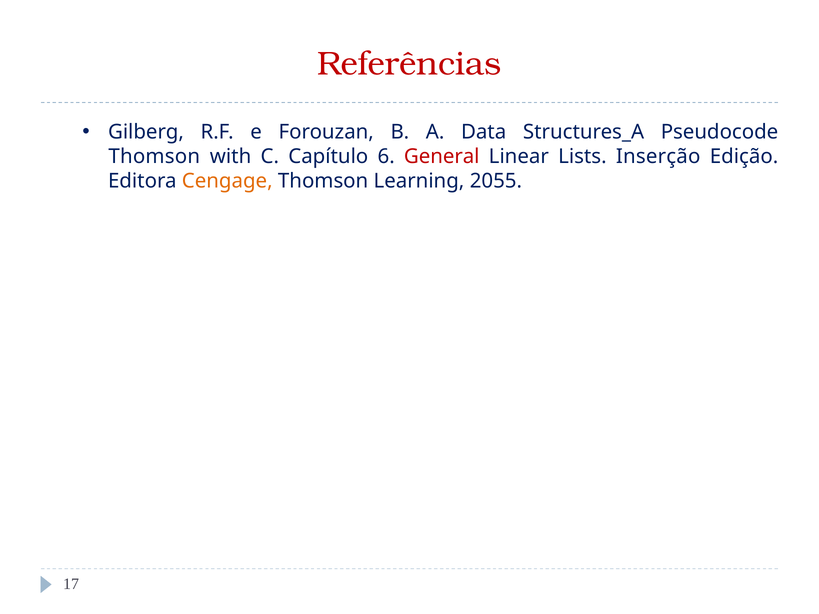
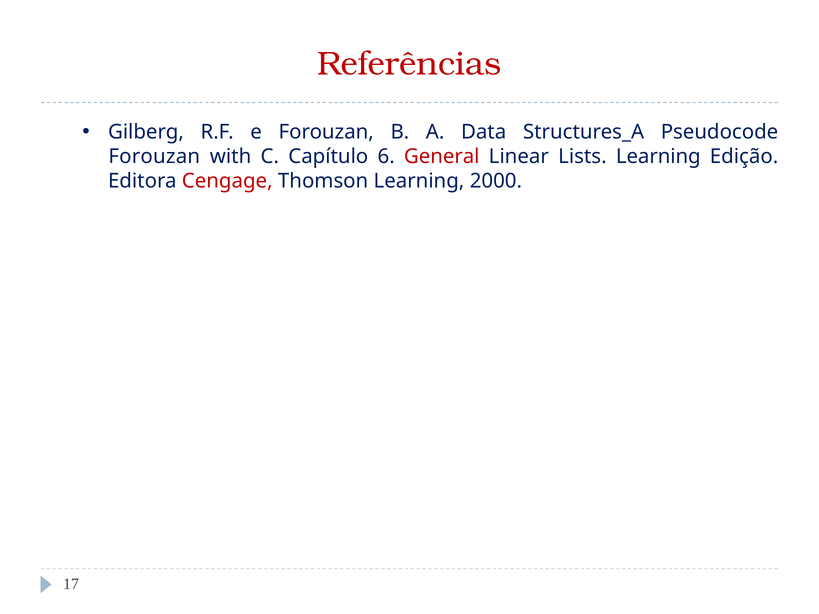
Thomson: Thomson -> Forouzan (154, 157)
Lists Inserção: Inserção -> Learning (658, 157)
Cengage colour: orange -> red (227, 181)
2055: 2055 -> 2000 (496, 181)
